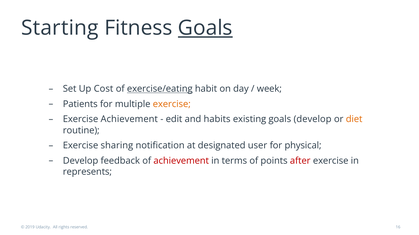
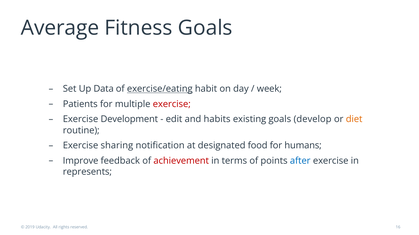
Starting: Starting -> Average (60, 28)
Goals underline: present -> none (205, 28)
Cost: Cost -> Data (104, 89)
exercise colour: orange -> red (172, 104)
Exercise Achievement: Achievement -> Development (129, 120)
user: user -> food (258, 146)
physical: physical -> humans (303, 146)
Develop: Develop -> Improve (81, 161)
after colour: red -> blue (300, 161)
